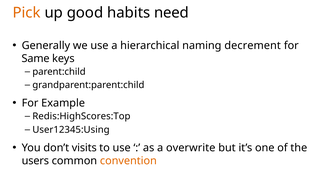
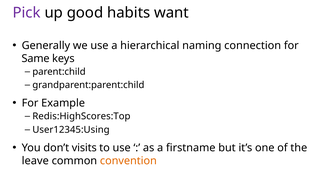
Pick colour: orange -> purple (27, 13)
need: need -> want (171, 13)
decrement: decrement -> connection (253, 46)
overwrite: overwrite -> firstname (191, 148)
users: users -> leave (35, 161)
